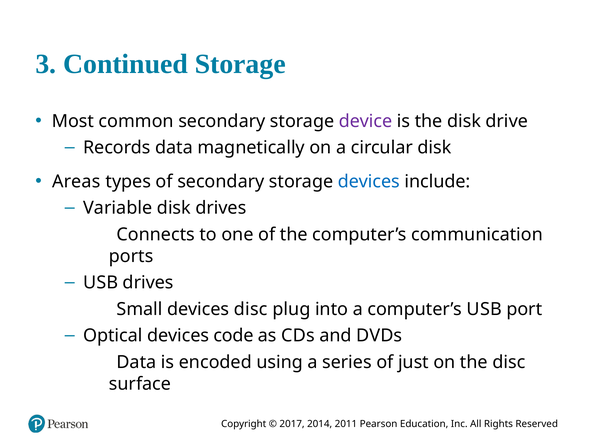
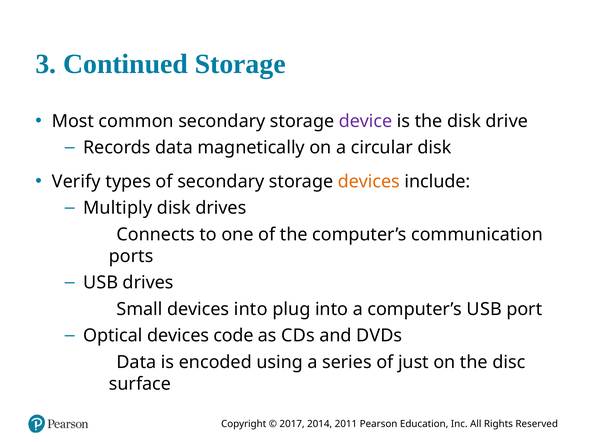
Areas: Areas -> Verify (76, 181)
devices colour: blue -> orange (369, 181)
Variable: Variable -> Multiply (118, 208)
devices disc: disc -> into (251, 309)
